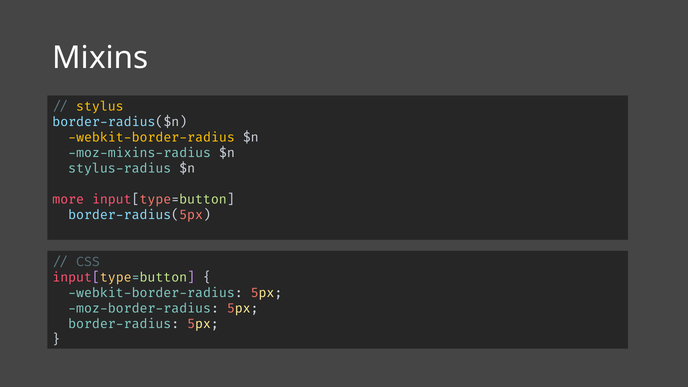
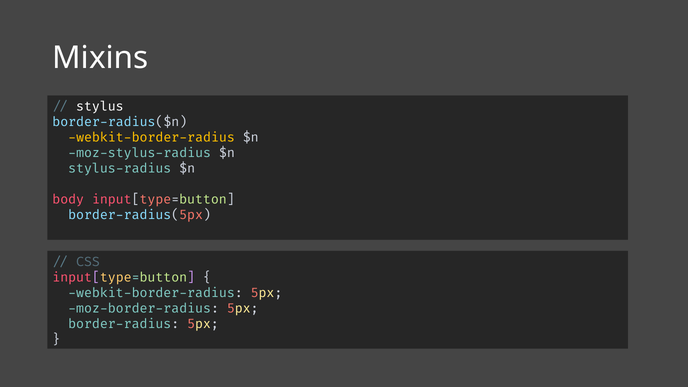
stylus colour: yellow -> white (100, 107)
moz-mixins-radius: moz-mixins-radius -> moz-stylus-radius (140, 153)
more: more -> body (68, 199)
